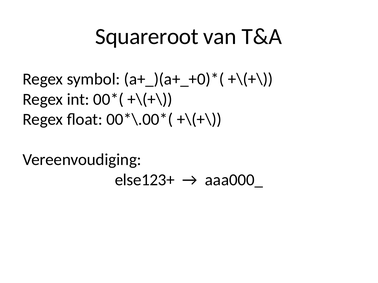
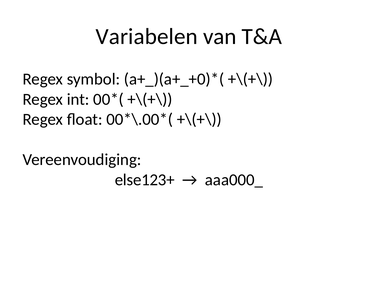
Squareroot: Squareroot -> Variabelen (147, 37)
